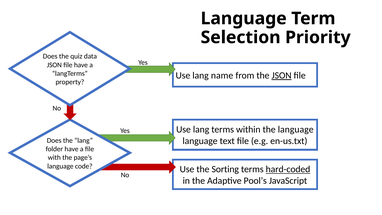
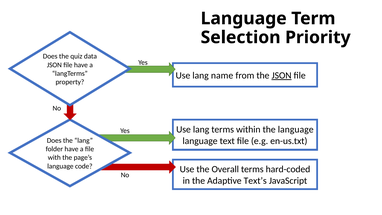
Sorting: Sorting -> Overall (225, 169)
hard-coded underline: present -> none (288, 169)
Pool’s: Pool’s -> Text’s (255, 181)
